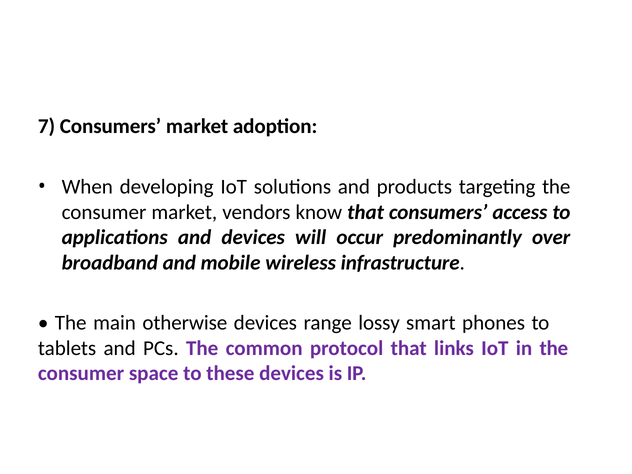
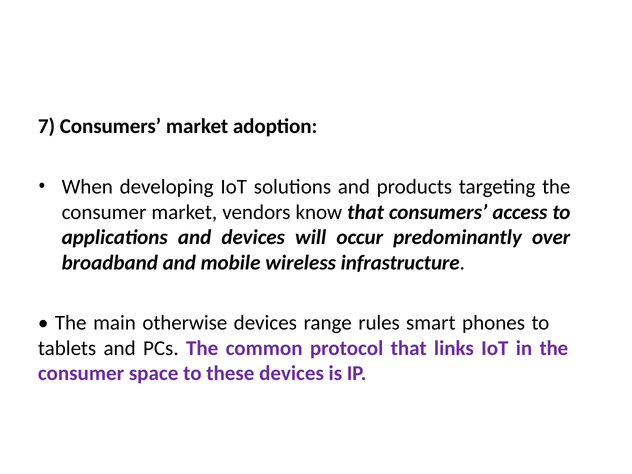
lossy: lossy -> rules (379, 323)
